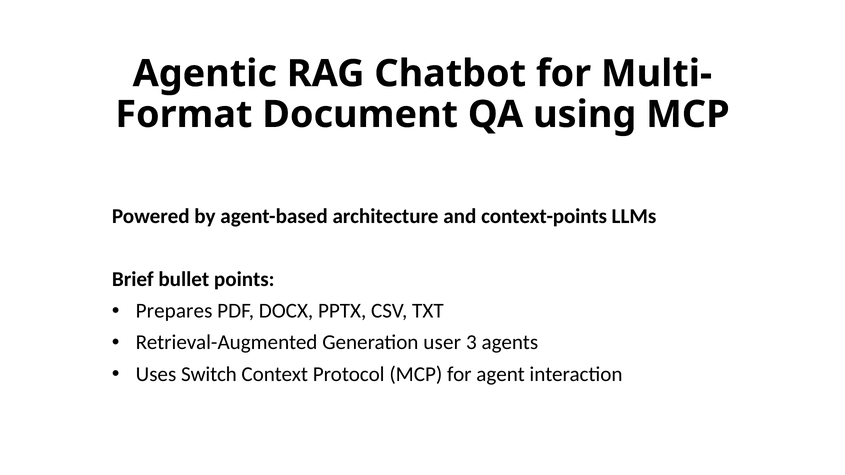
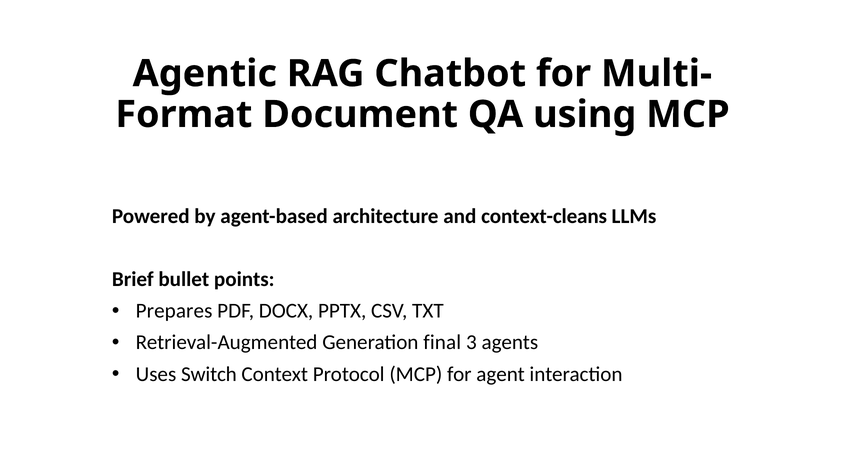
context-points: context-points -> context-cleans (544, 216)
user: user -> final (442, 343)
